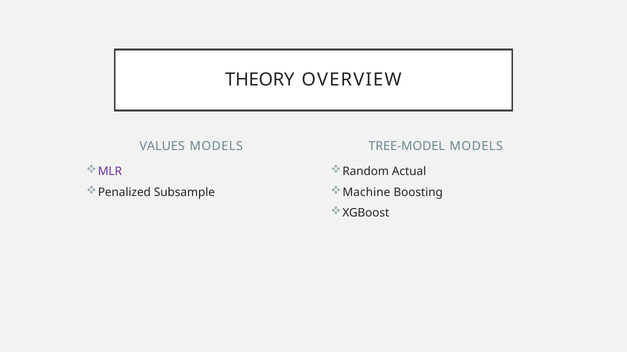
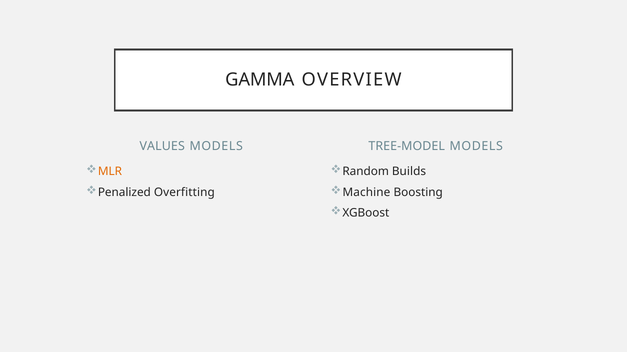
THEORY: THEORY -> GAMMA (260, 80)
MLR colour: purple -> orange (110, 172)
Actual: Actual -> Builds (409, 172)
Subsample: Subsample -> Overfitting (184, 193)
